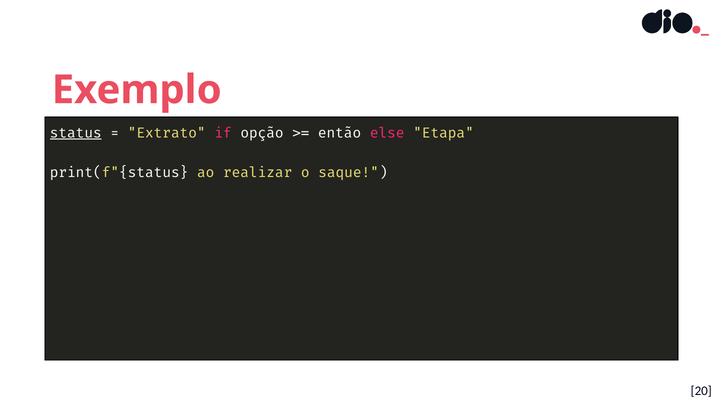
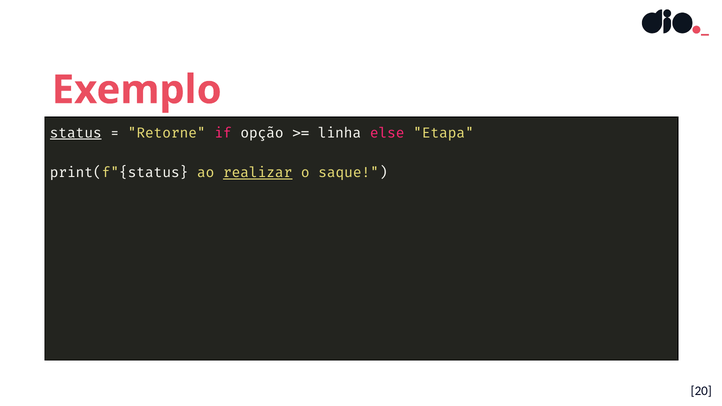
Extrato: Extrato -> Retorne (167, 133)
então: então -> linha (340, 133)
realizar underline: none -> present (258, 173)
